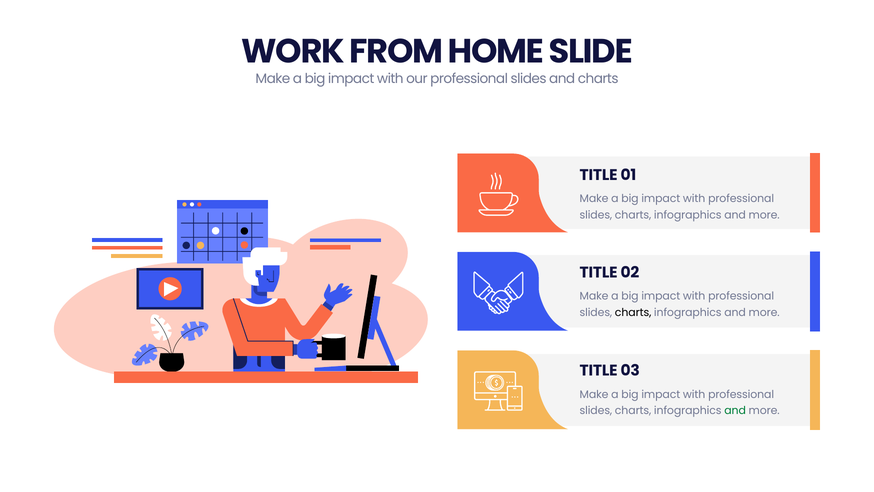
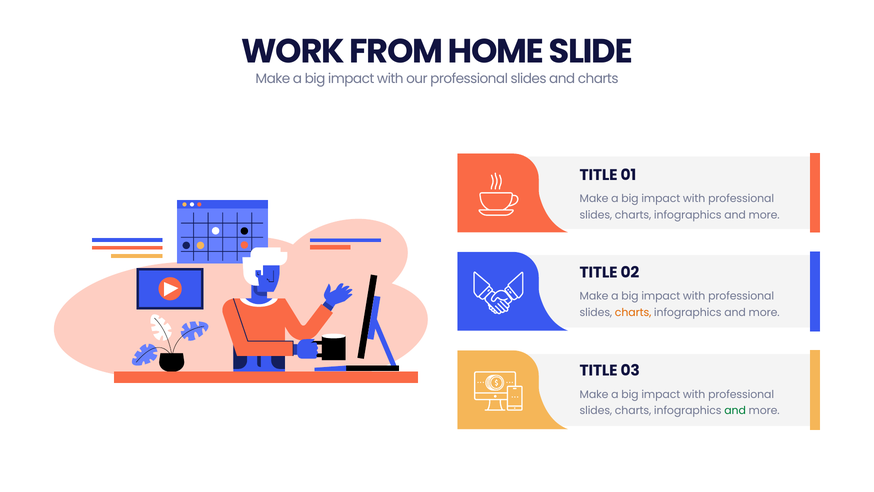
charts colour: black -> orange (633, 312)
